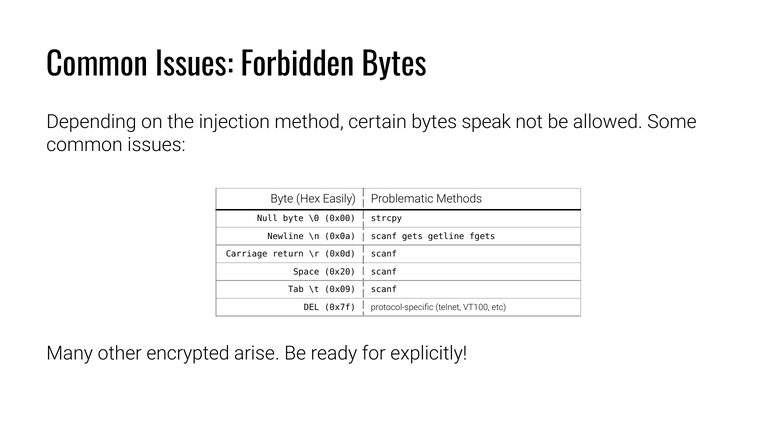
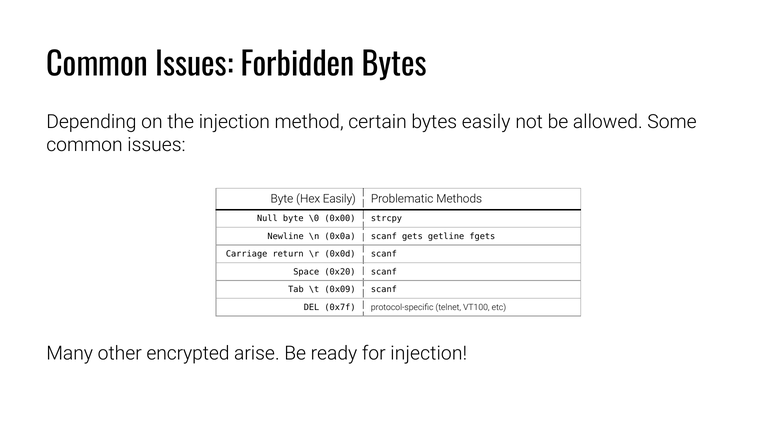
bytes speak: speak -> easily (486, 122)
for explicitly: explicitly -> injection (429, 354)
